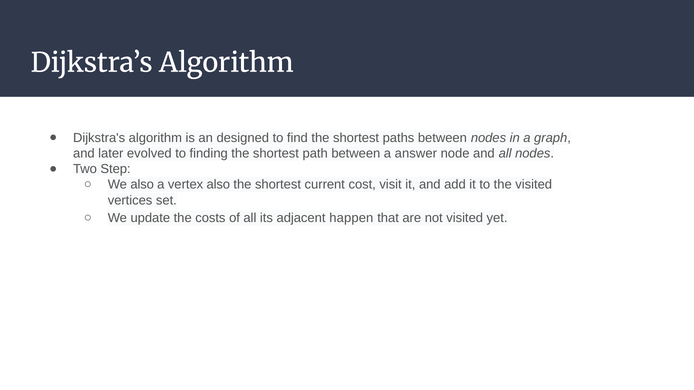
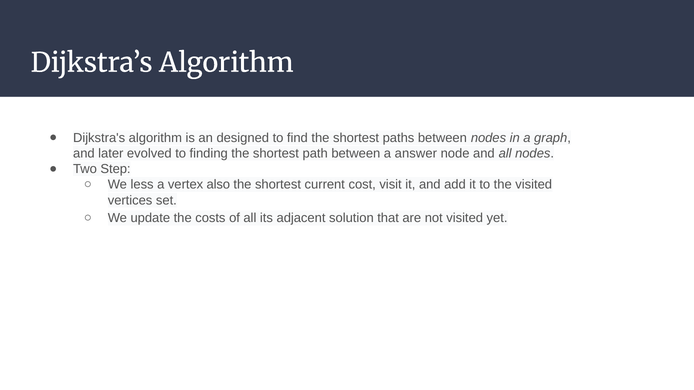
We also: also -> less (142, 185)
happen: happen -> solution (351, 218)
